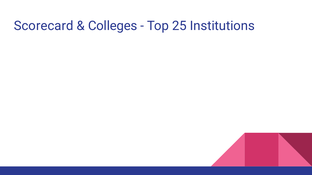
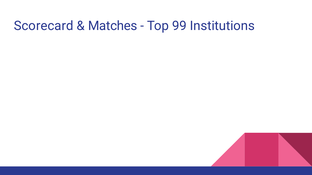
Colleges: Colleges -> Matches (113, 26)
25: 25 -> 99 (179, 26)
